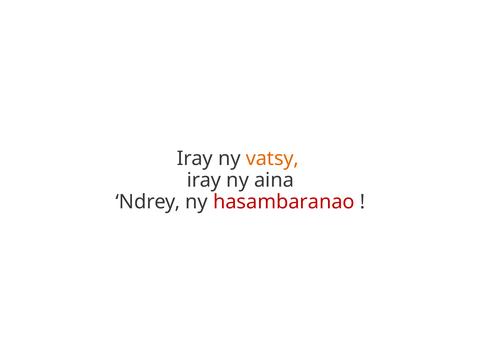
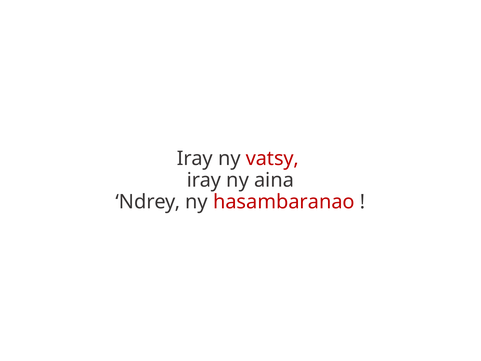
vatsy colour: orange -> red (272, 159)
